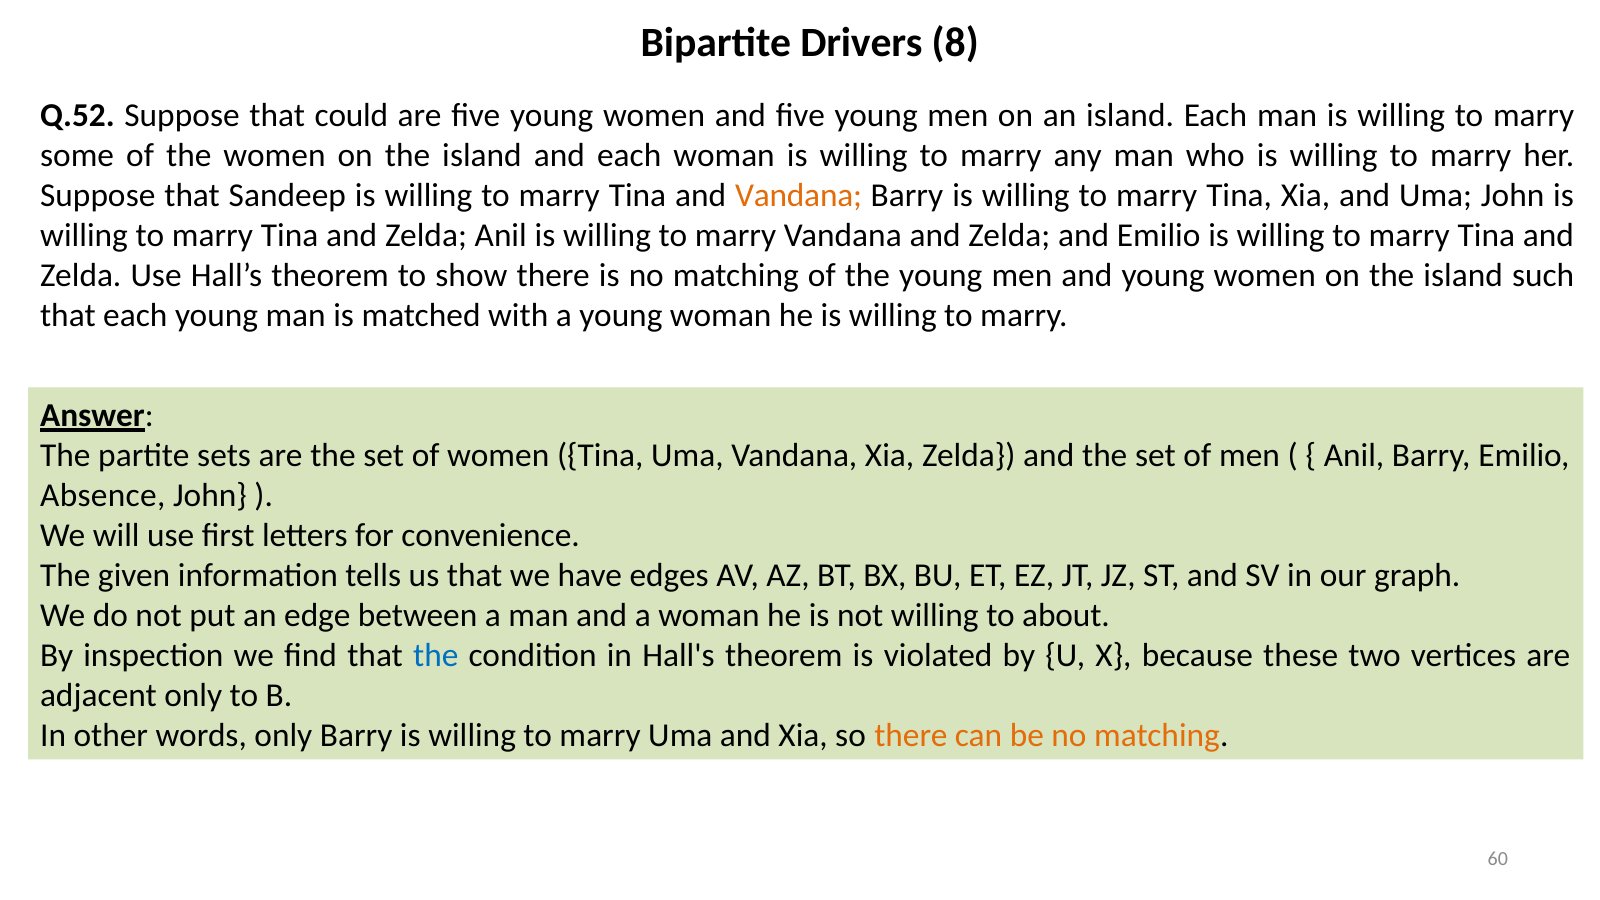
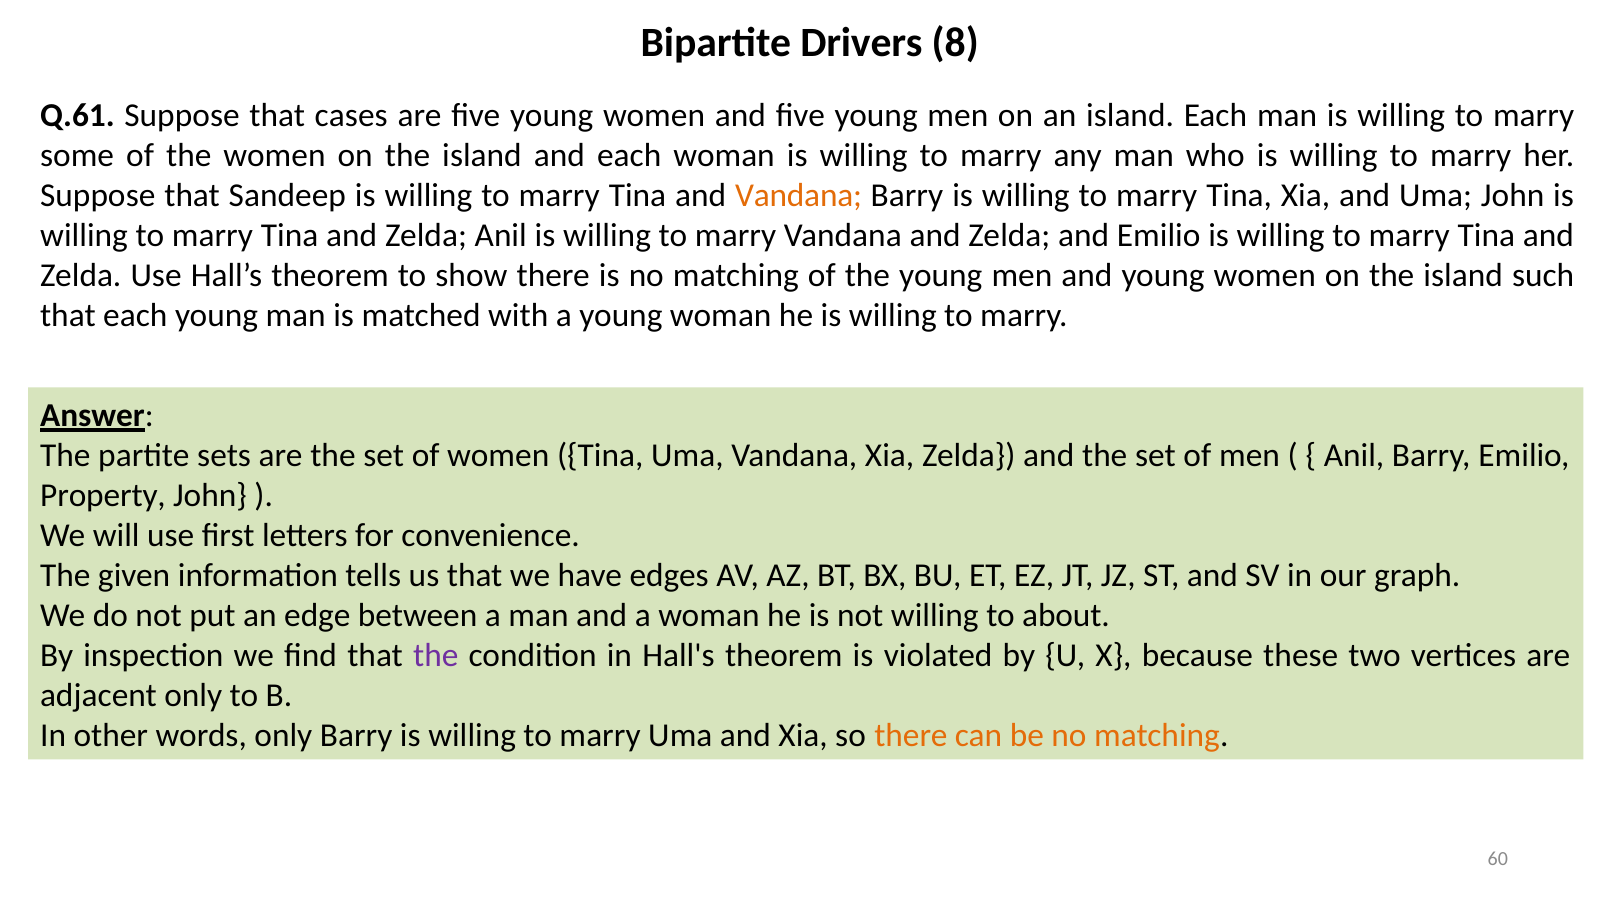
Q.52: Q.52 -> Q.61 (77, 115)
could: could -> cases (351, 115)
Absence: Absence -> Property (103, 496)
the colour: blue -> purple (436, 656)
